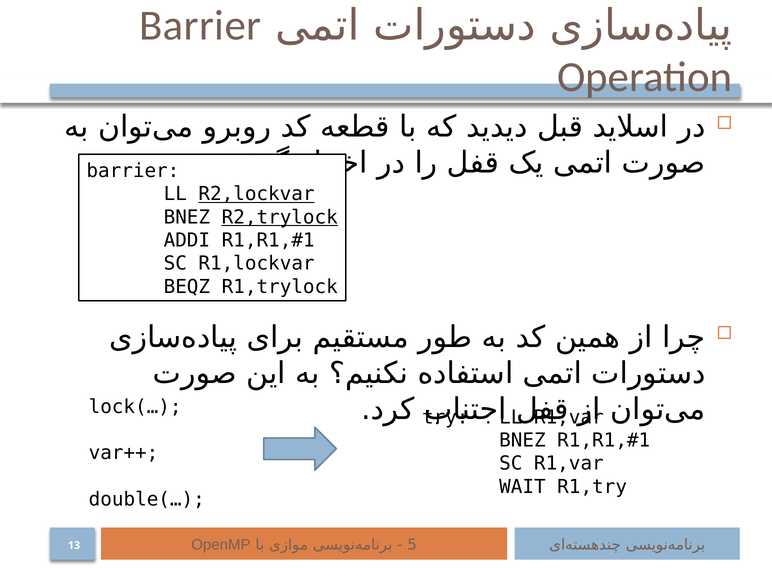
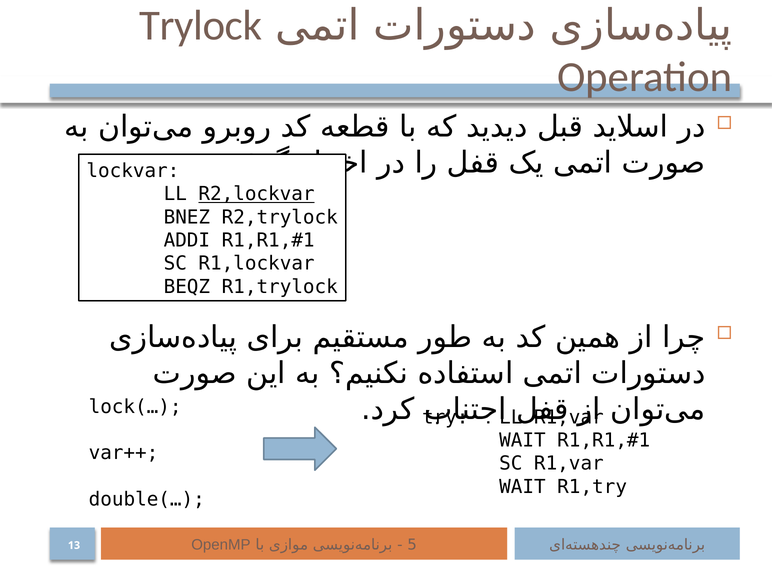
Barrier: Barrier -> Trylock (201, 26)
barrier: barrier -> lockvar (133, 171)
R2,trylock underline: present -> none (280, 217)
BNEZ: BNEZ -> WAIT (522, 440)
